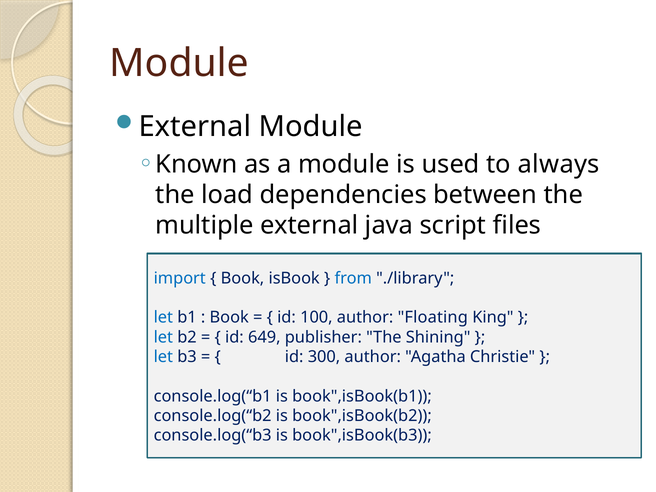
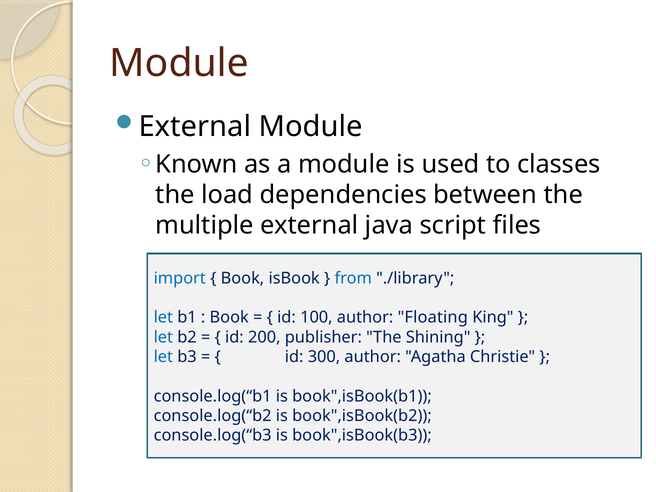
always: always -> classes (559, 164)
649: 649 -> 200 (264, 337)
